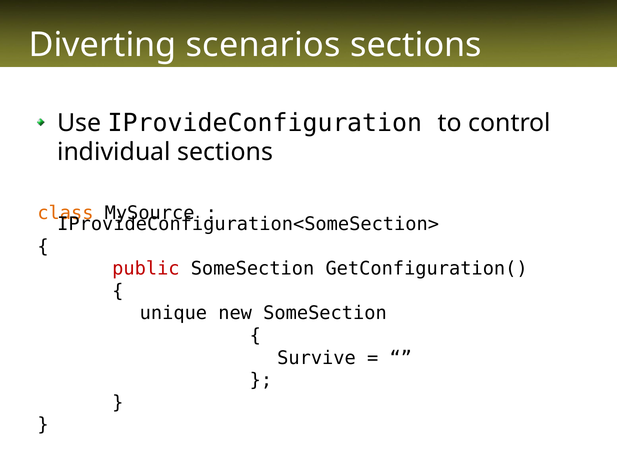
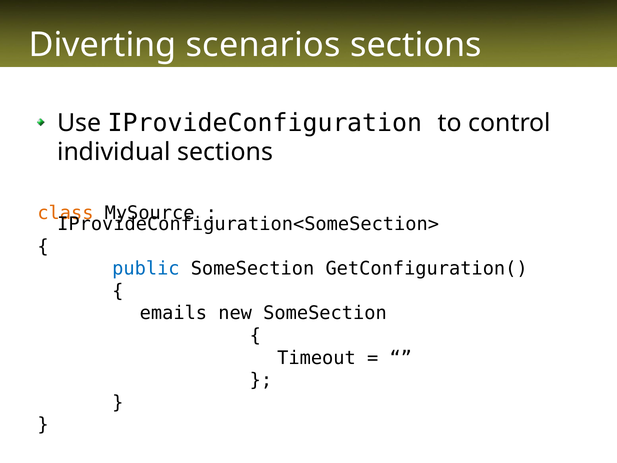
public colour: red -> blue (146, 269)
unique: unique -> emails (173, 313)
Survive: Survive -> Timeout (317, 358)
